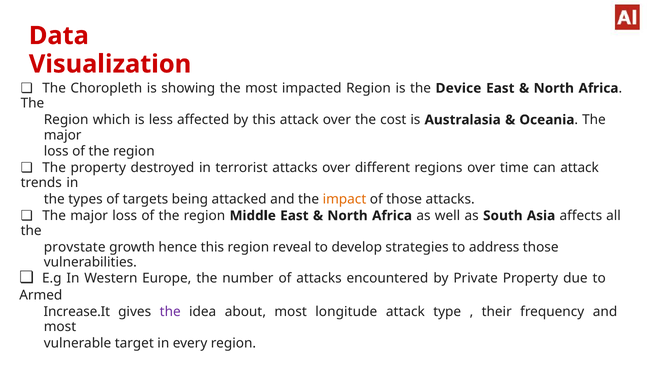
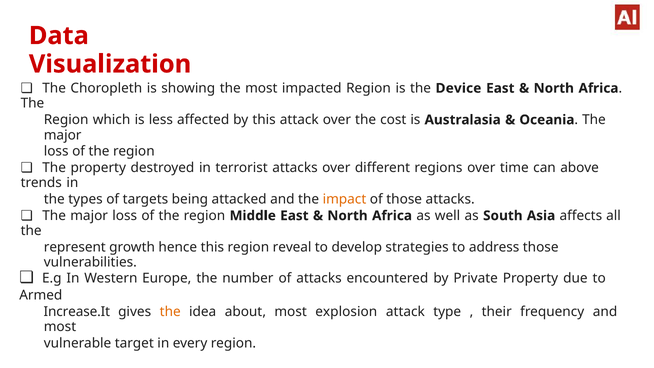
can attack: attack -> above (580, 168)
provstate: provstate -> represent (75, 247)
the colour: purple -> orange (170, 311)
longitude: longitude -> explosion (346, 311)
